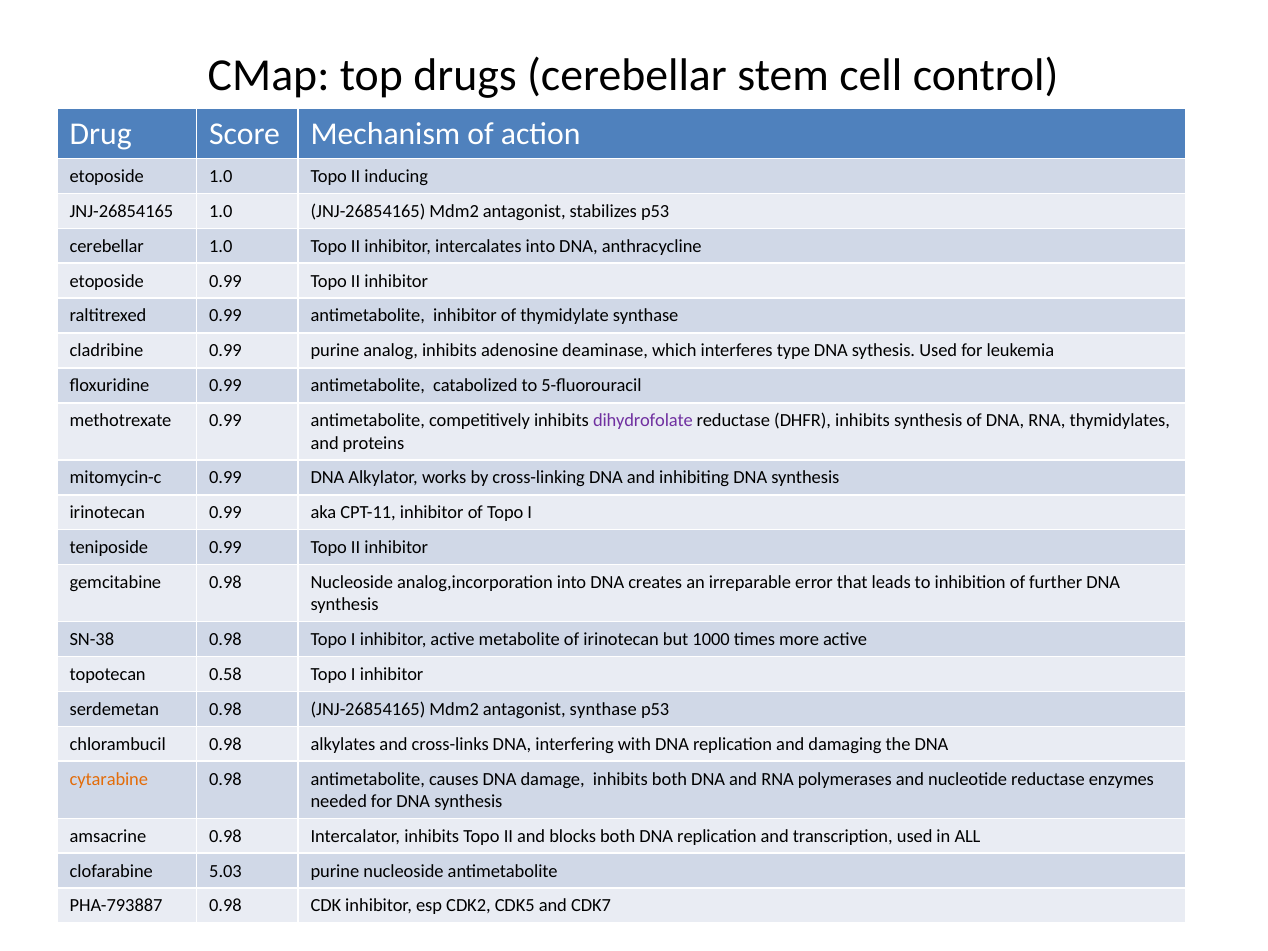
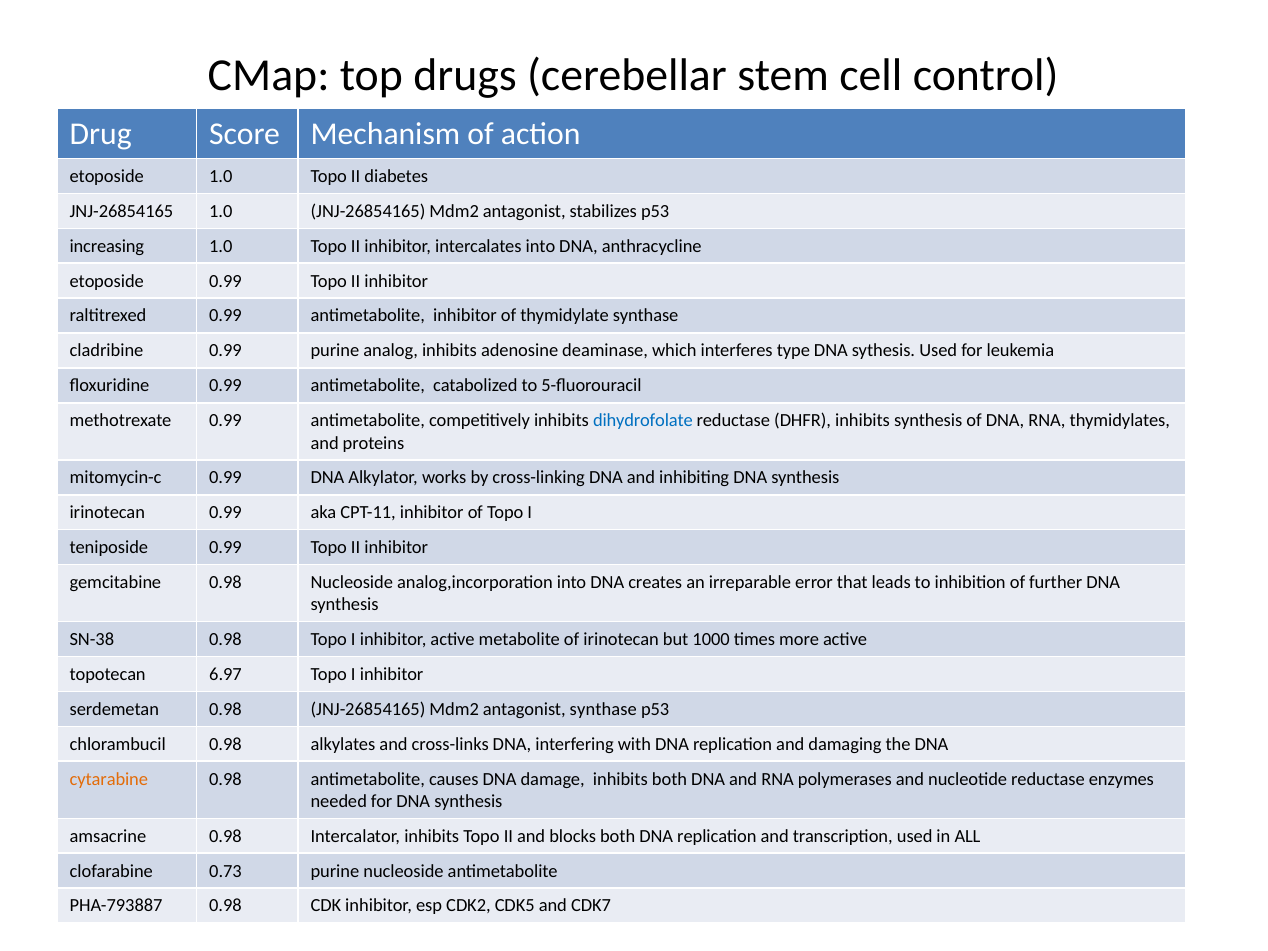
inducing: inducing -> diabetes (396, 176)
cerebellar: cerebellar -> increasing (107, 246)
dihydrofolate colour: purple -> blue (643, 421)
0.58: 0.58 -> 6.97 (226, 674)
5.03: 5.03 -> 0.73 (226, 871)
